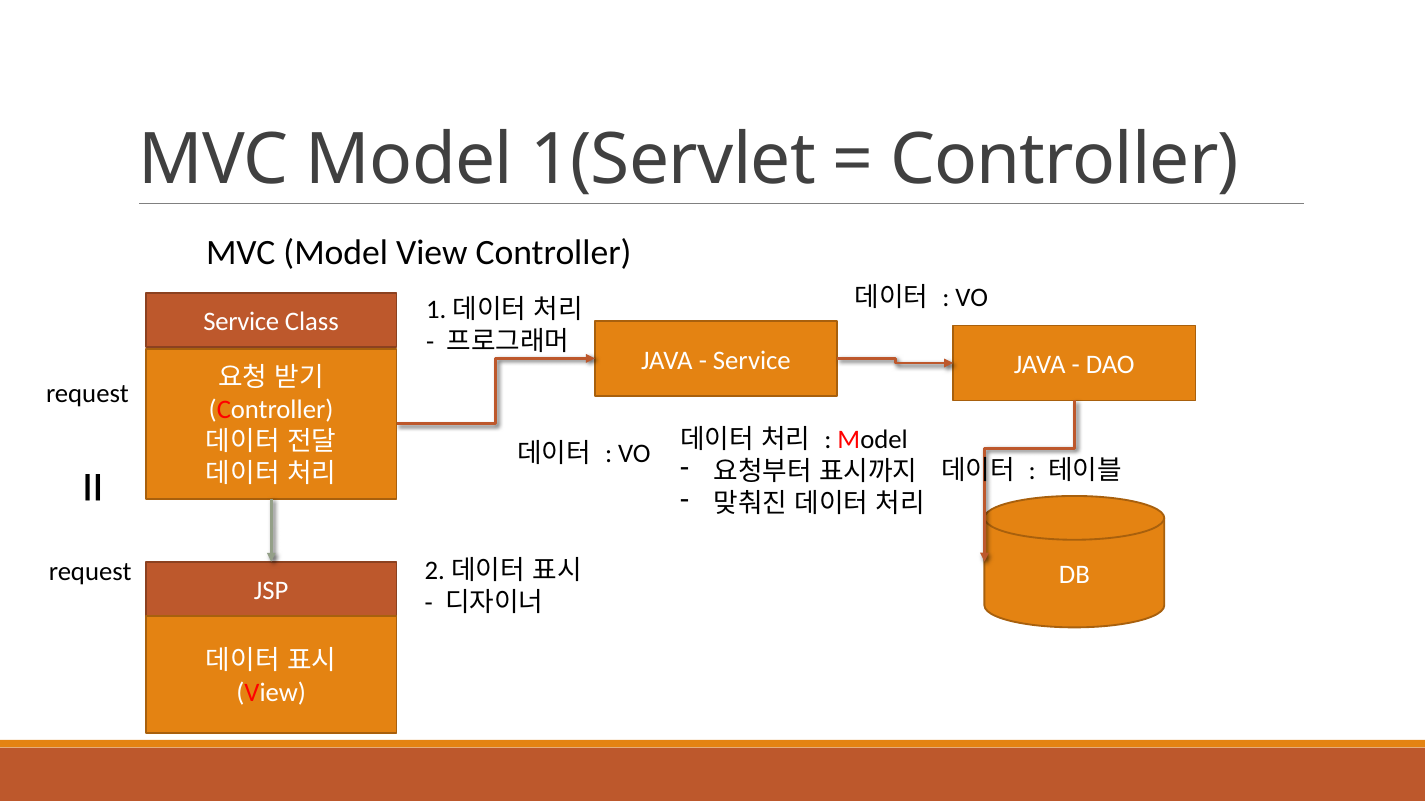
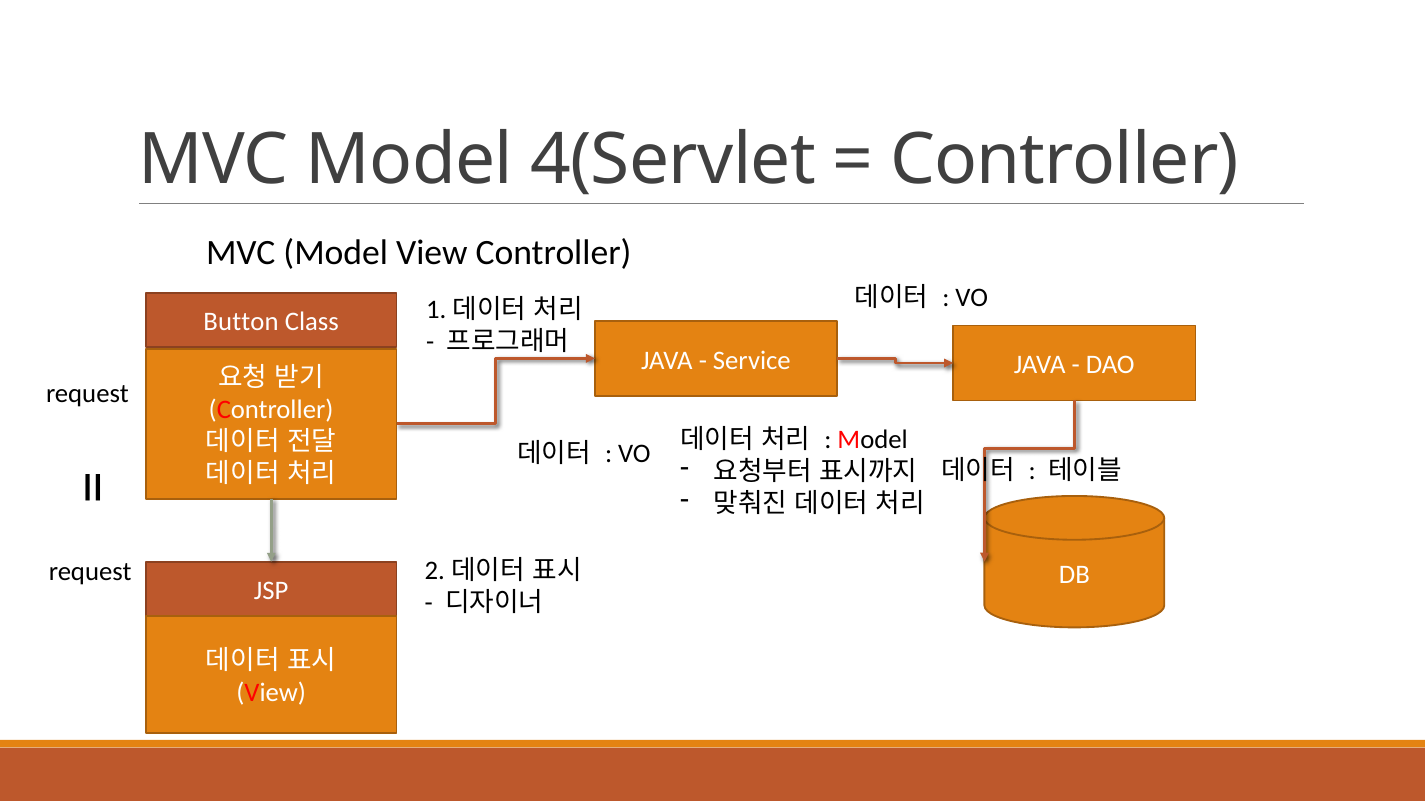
1(Servlet: 1(Servlet -> 4(Servlet (673, 160)
Service: Service -> Button (241, 322)
